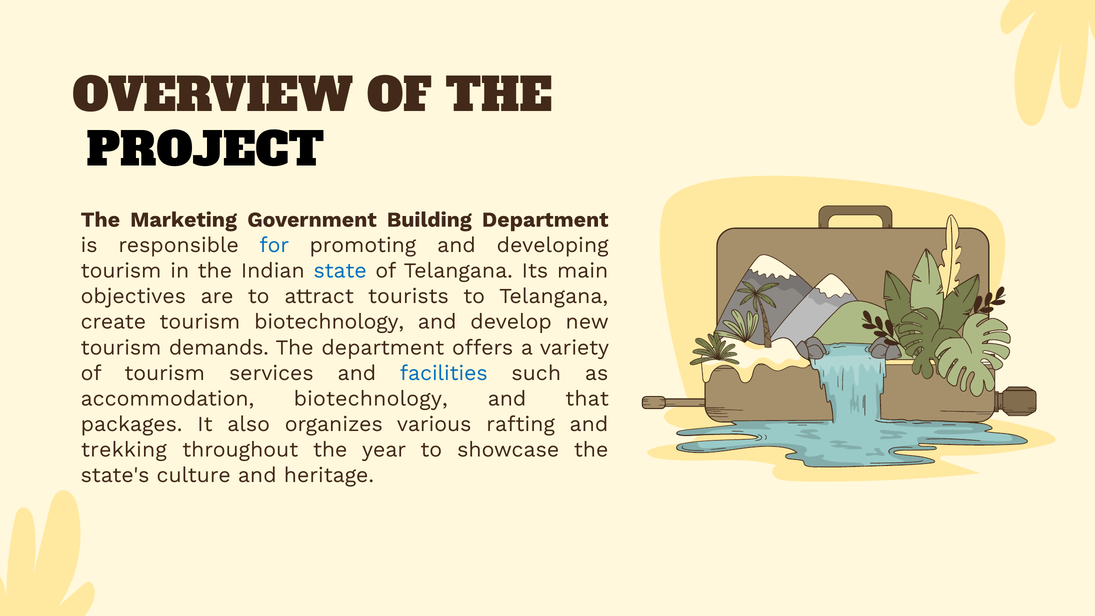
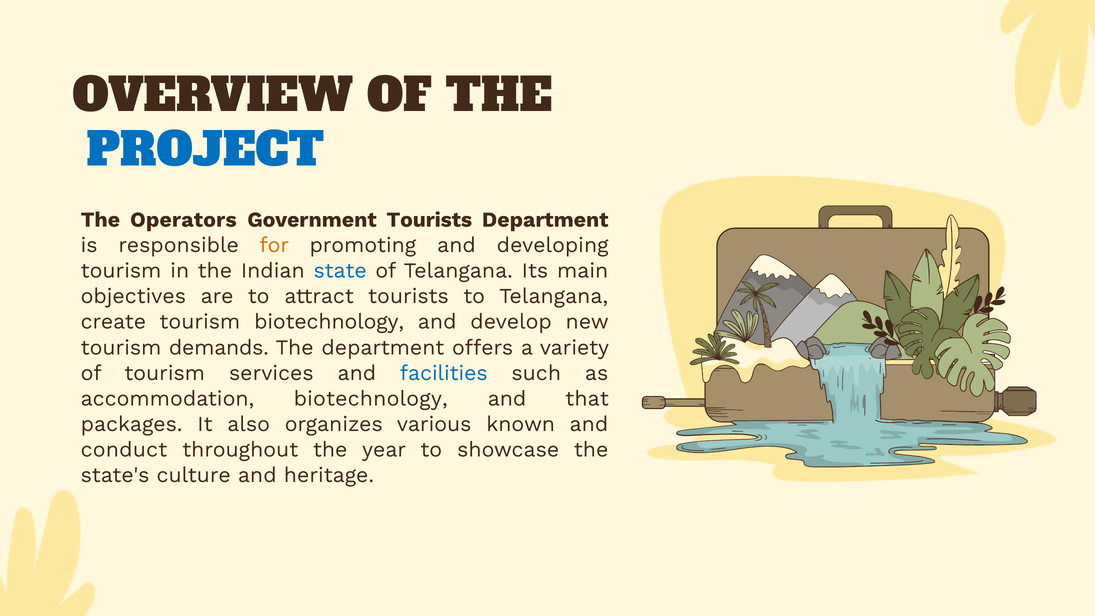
PROJECT colour: black -> blue (205, 151)
Marketing: Marketing -> Operators (183, 220)
Government Building: Building -> Tourists (429, 220)
for colour: blue -> orange (274, 245)
rafting: rafting -> known (521, 424)
trekking: trekking -> conduct (124, 450)
